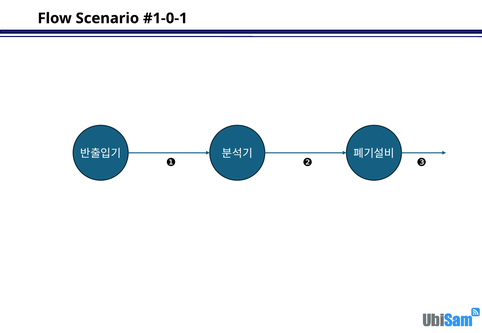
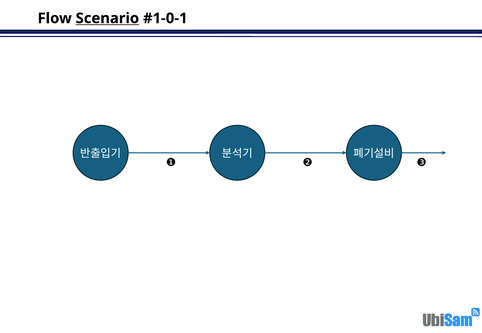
Scenario underline: none -> present (107, 18)
